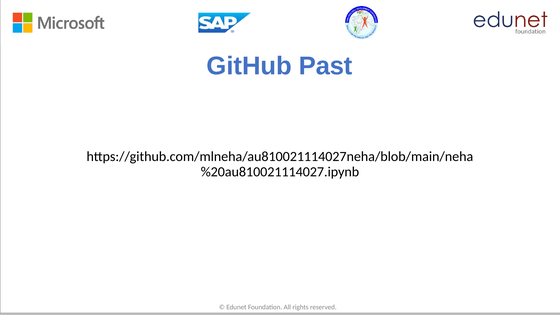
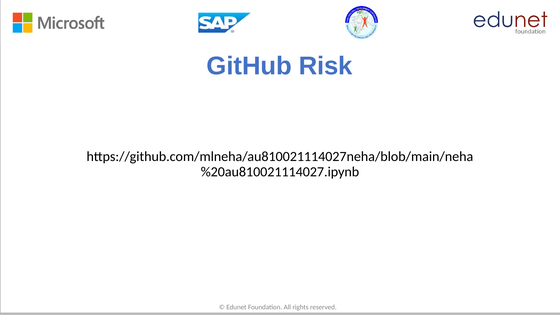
Past: Past -> Risk (326, 66)
